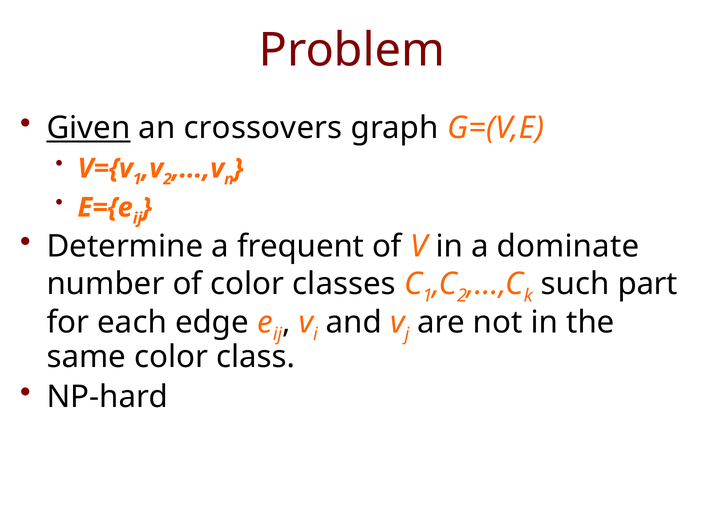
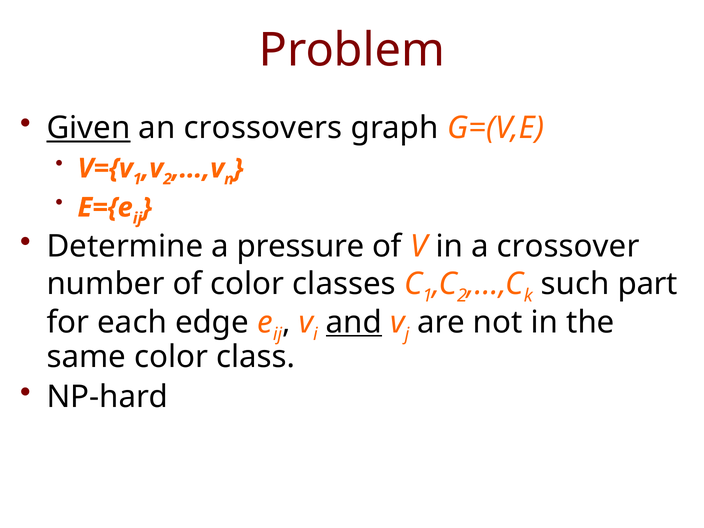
frequent: frequent -> pressure (301, 246)
dominate: dominate -> crossover (568, 246)
and underline: none -> present (354, 322)
